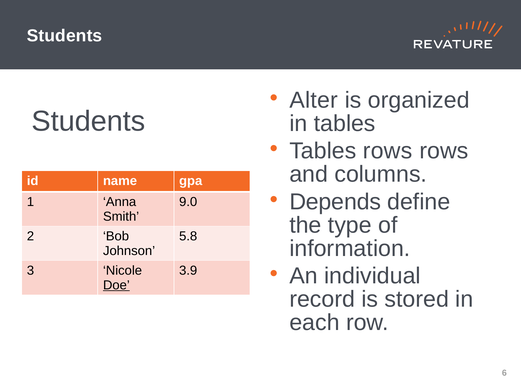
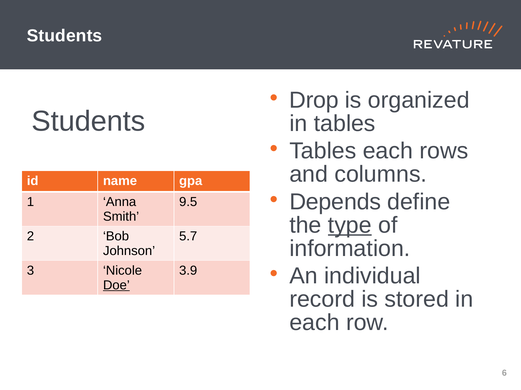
Alter: Alter -> Drop (314, 100)
Tables rows: rows -> each (388, 151)
9.0: 9.0 -> 9.5 (188, 202)
type underline: none -> present (350, 226)
5.8: 5.8 -> 5.7 (188, 237)
